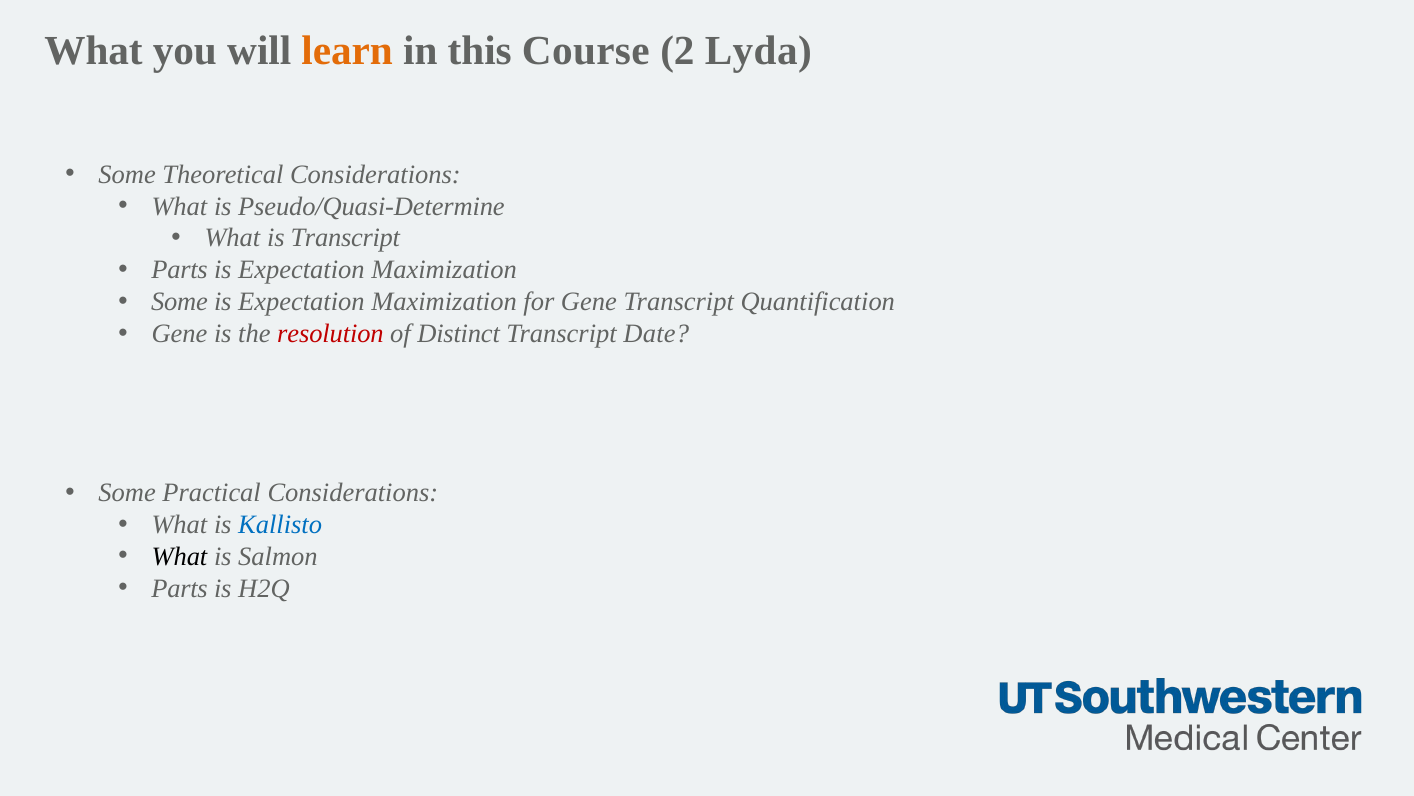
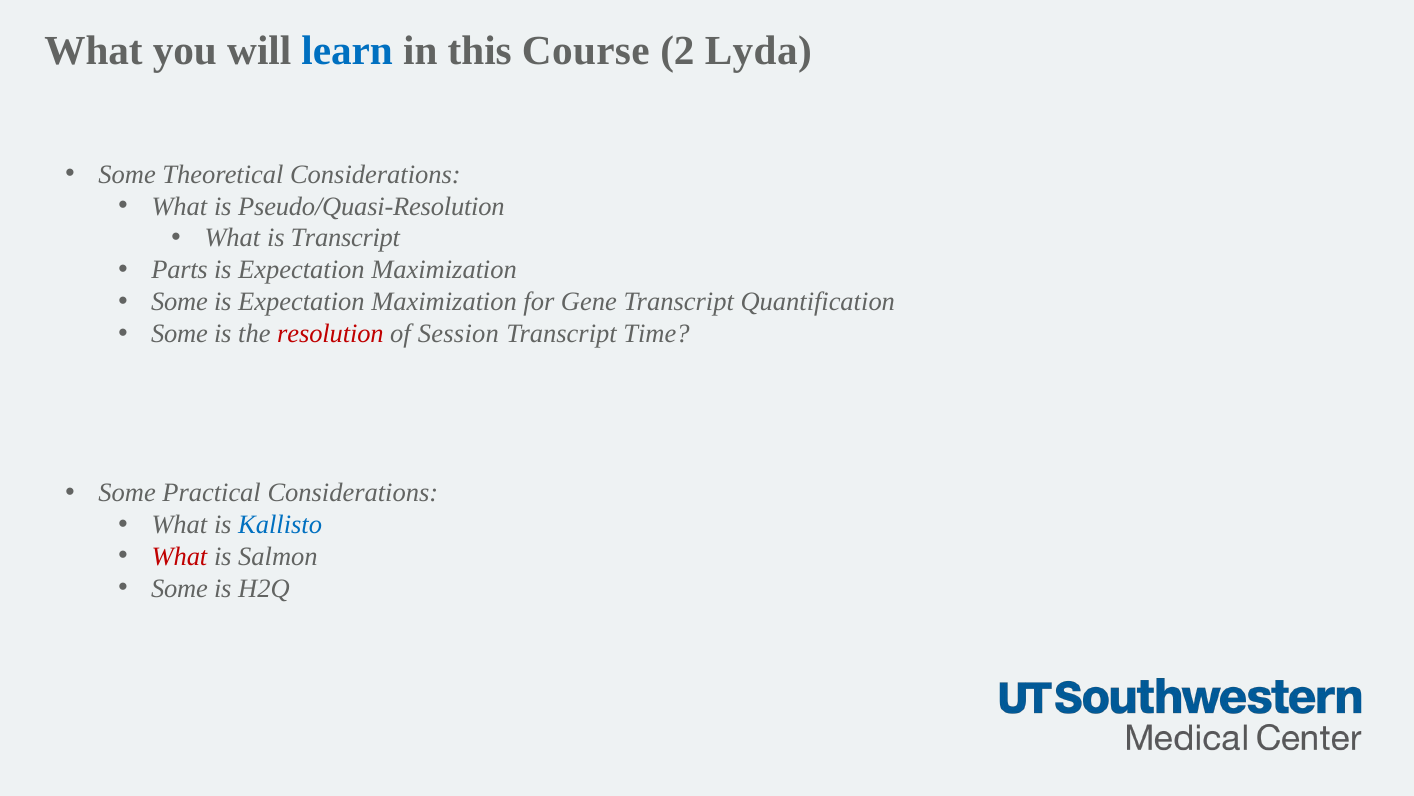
learn colour: orange -> blue (347, 51)
Pseudo/Quasi-Determine: Pseudo/Quasi-Determine -> Pseudo/Quasi-Resolution (371, 206)
Gene: Gene -> Some (180, 333)
Distinct: Distinct -> Session (458, 333)
Date: Date -> Time (656, 333)
What colour: black -> red (179, 556)
Parts: Parts -> Some (180, 588)
